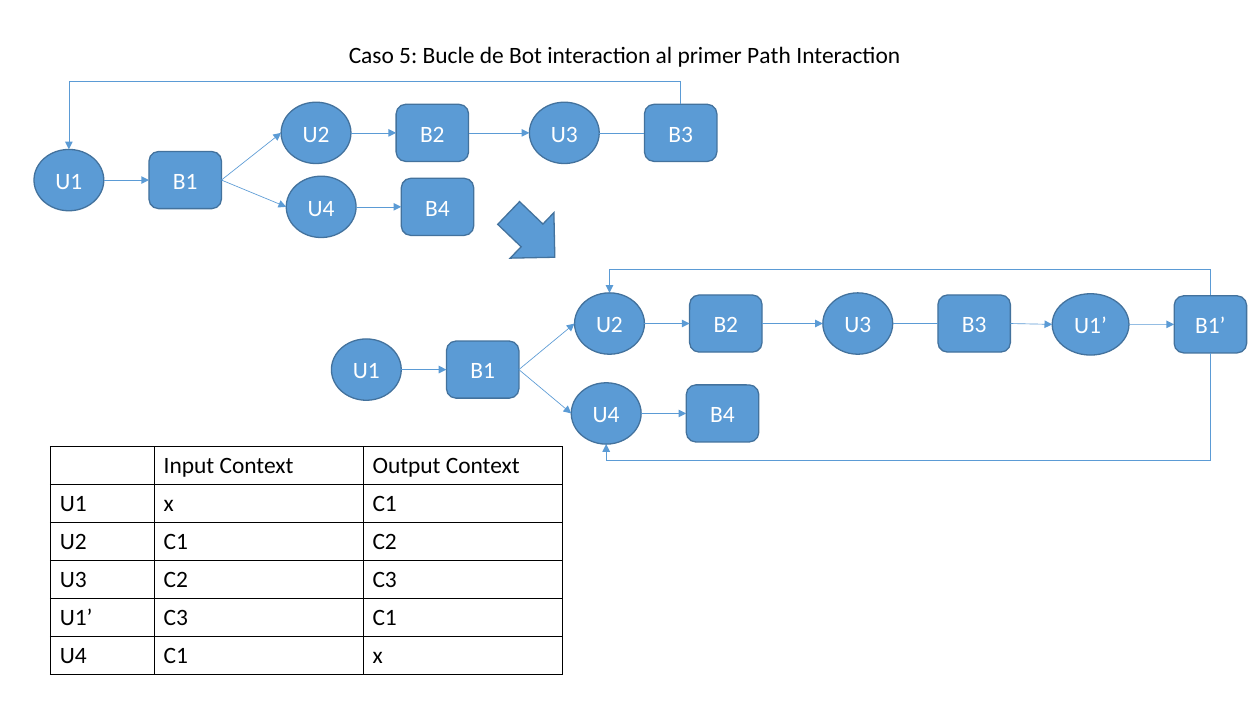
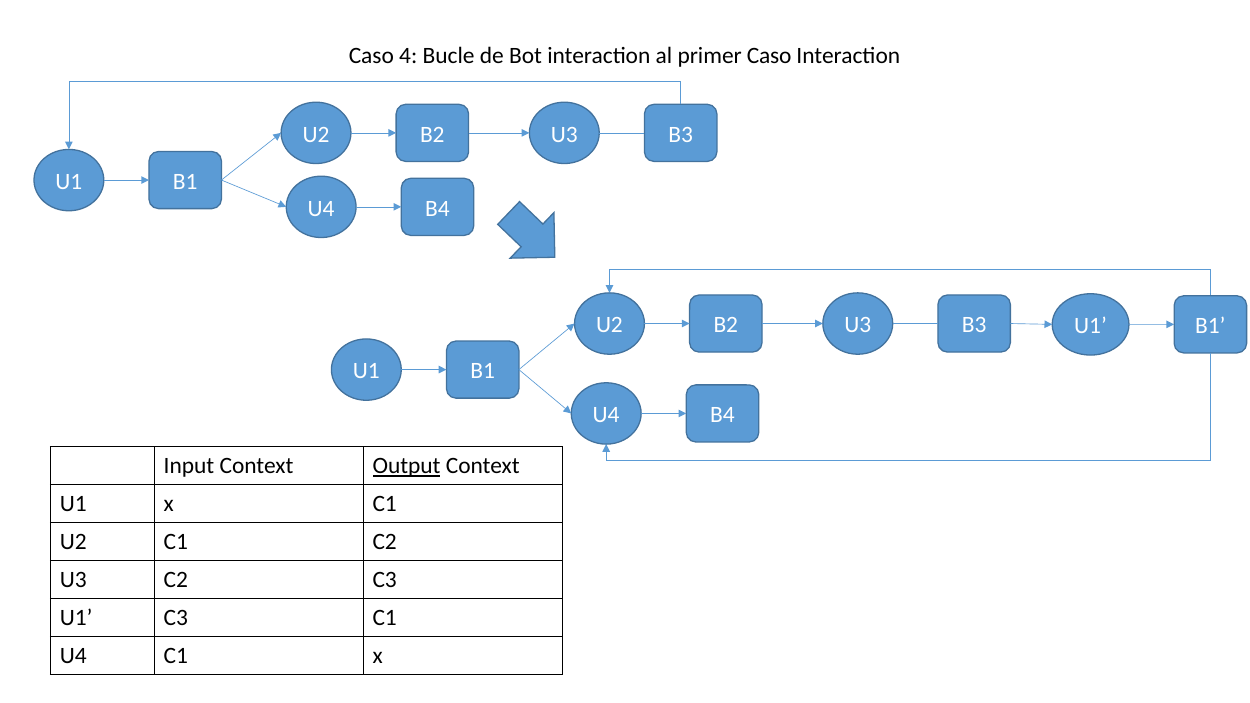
5: 5 -> 4 (408, 56)
primer Path: Path -> Caso (769, 56)
Output underline: none -> present (407, 466)
